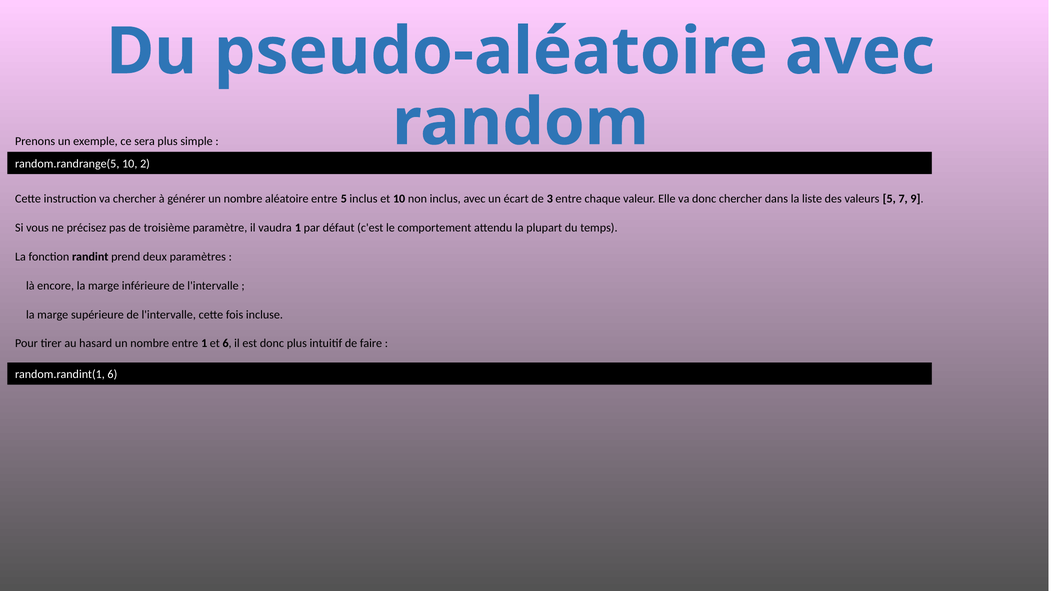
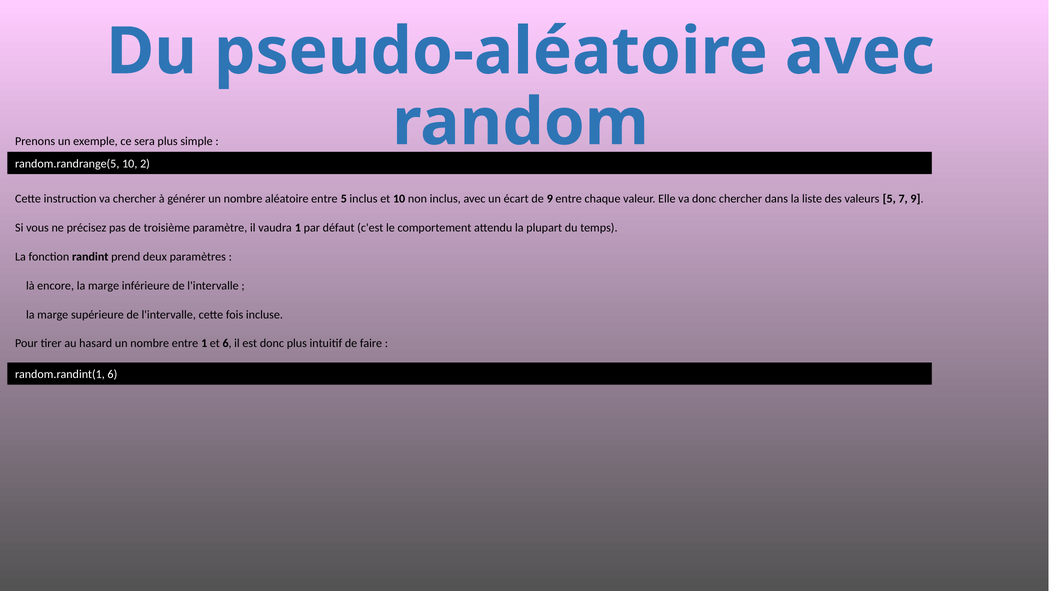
de 3: 3 -> 9 (550, 199)
